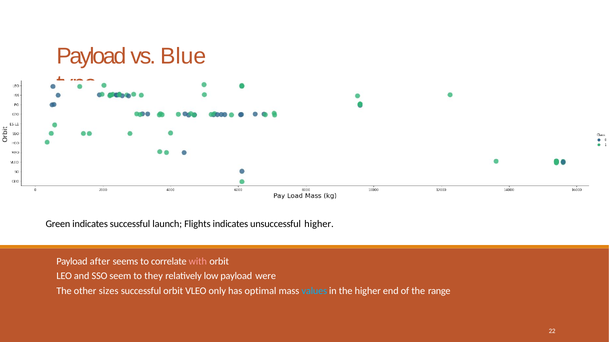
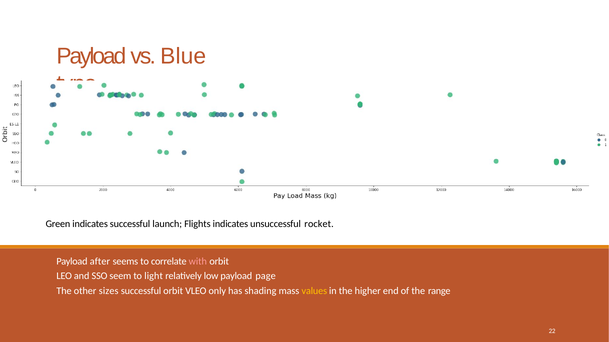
unsuccessful higher: higher -> rocket (319, 225)
they: they -> light (154, 277)
were: were -> page (266, 277)
optimal: optimal -> shading (260, 291)
values colour: light blue -> yellow (314, 291)
